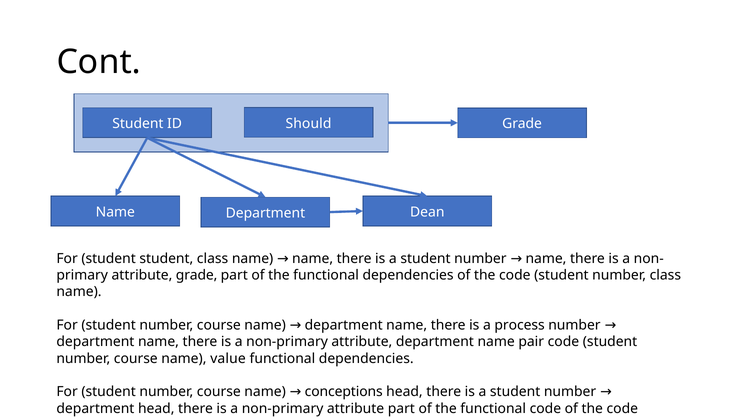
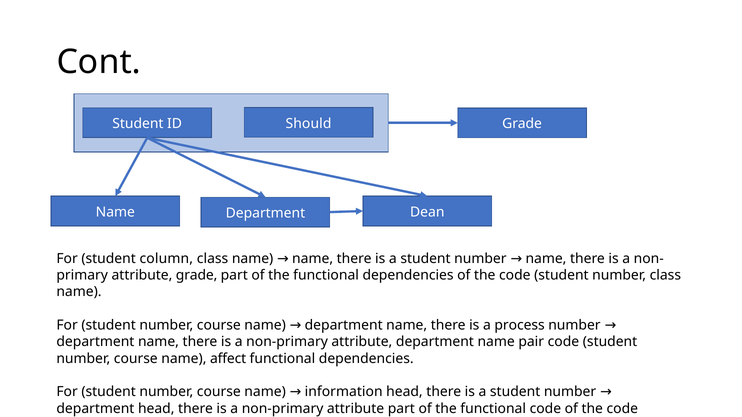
student student: student -> column (166, 259)
value: value -> affect (228, 359)
conceptions: conceptions -> information (344, 392)
